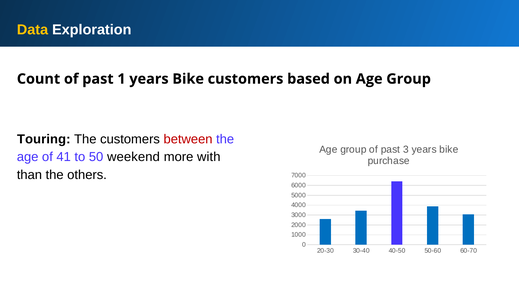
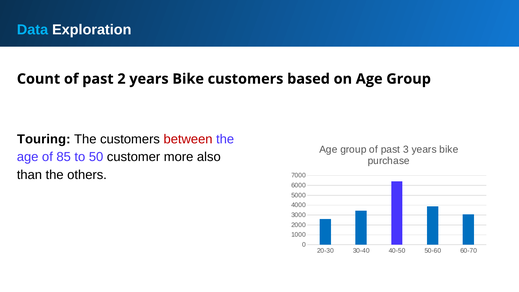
Data colour: yellow -> light blue (32, 30)
1: 1 -> 2 (121, 79)
41: 41 -> 85 (64, 157)
weekend: weekend -> customer (134, 157)
with: with -> also (209, 157)
